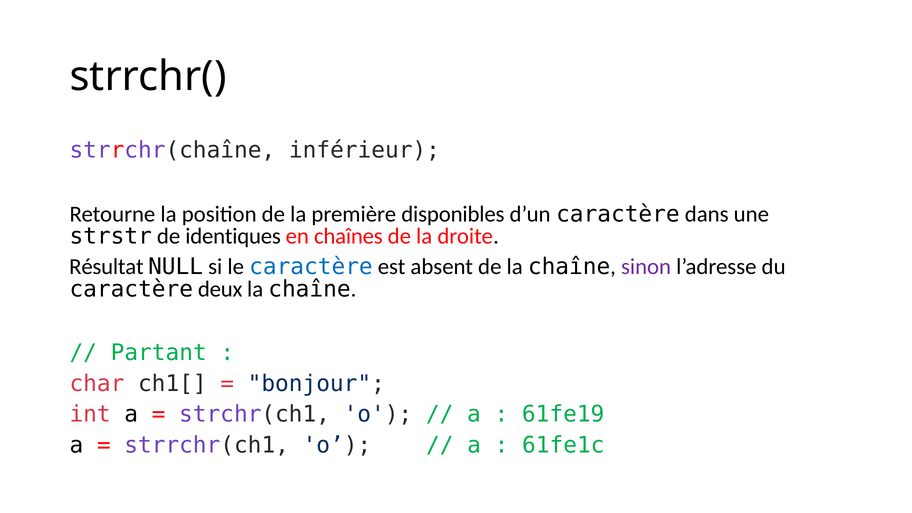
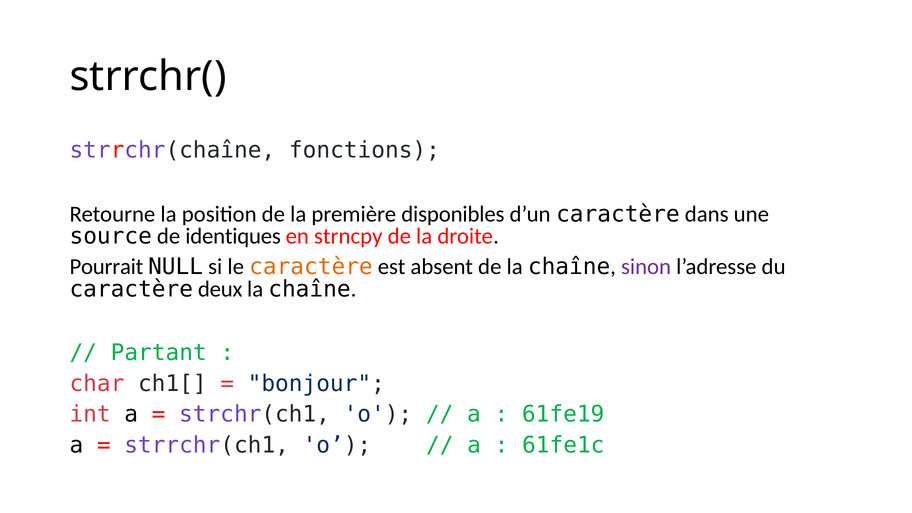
inférieur: inférieur -> fonctions (364, 150)
strstr: strstr -> source (111, 236)
chaînes: chaînes -> strncpy (348, 236)
Résultat: Résultat -> Pourrait (106, 267)
caractère colour: blue -> orange (311, 267)
